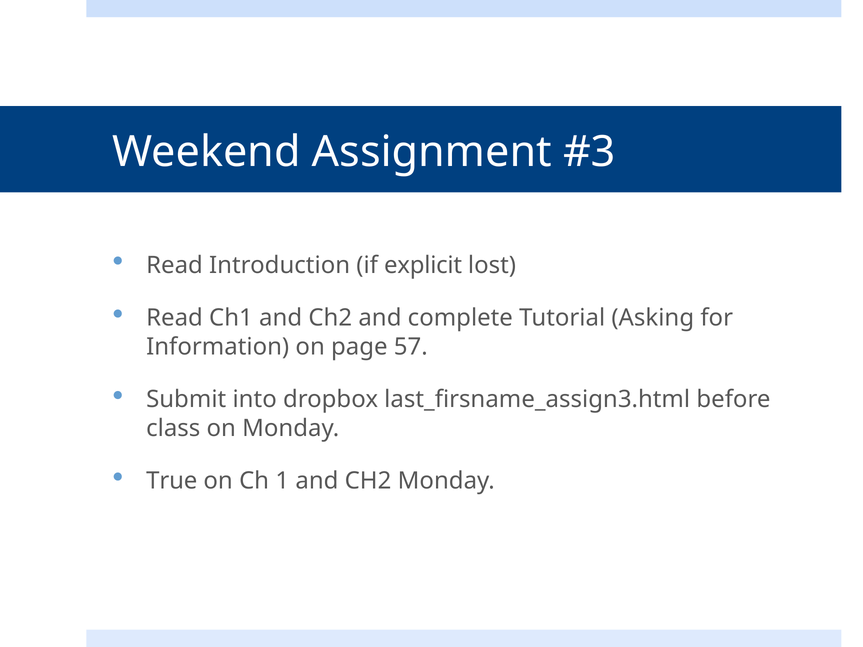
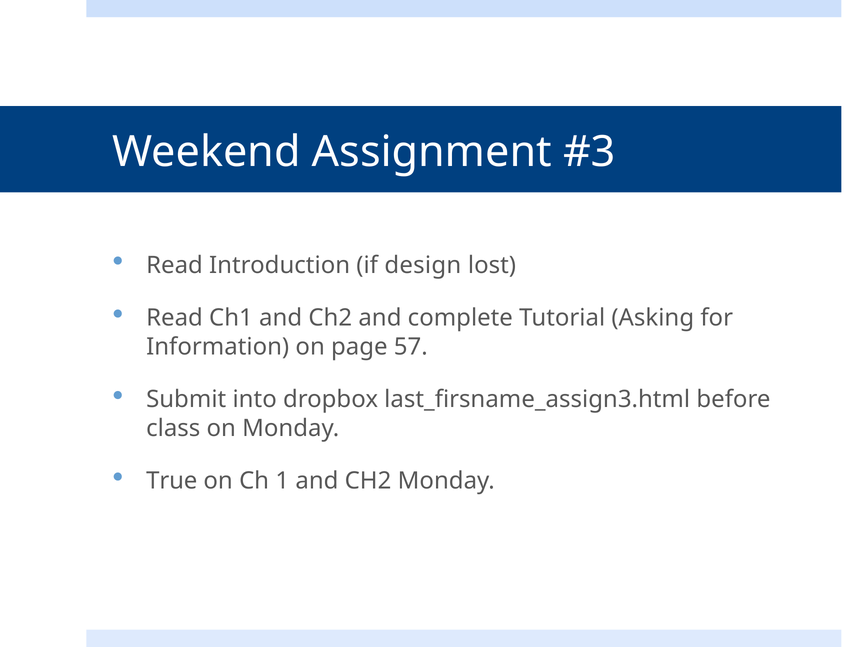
explicit: explicit -> design (423, 265)
